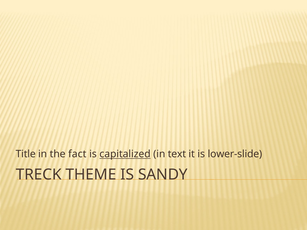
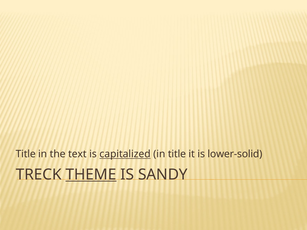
fact: fact -> text (77, 154)
in text: text -> title (177, 154)
lower-slide: lower-slide -> lower-solid (235, 154)
THEME underline: none -> present (91, 175)
